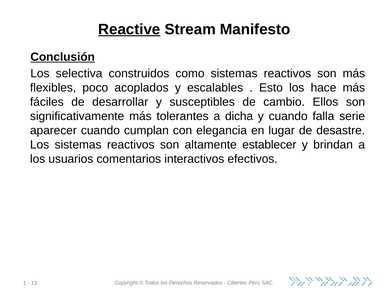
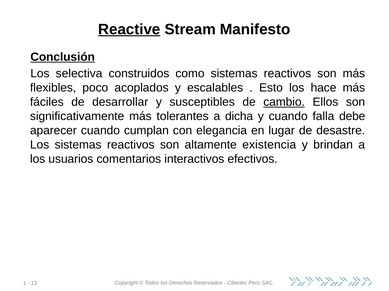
cambio underline: none -> present (284, 102)
serie: serie -> debe (352, 117)
establecer: establecer -> existencia (269, 145)
